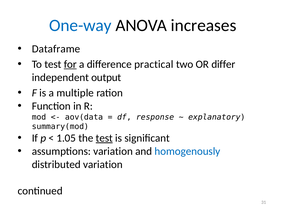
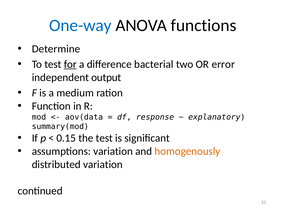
increases: increases -> functions (204, 26)
Dataframe: Dataframe -> Determine (56, 49)
practical: practical -> bacterial (154, 64)
differ: differ -> error (223, 64)
multiple: multiple -> medium (75, 93)
1.05: 1.05 -> 0.15 (66, 138)
test underline: present -> none (104, 138)
homogenously colour: blue -> orange (187, 151)
